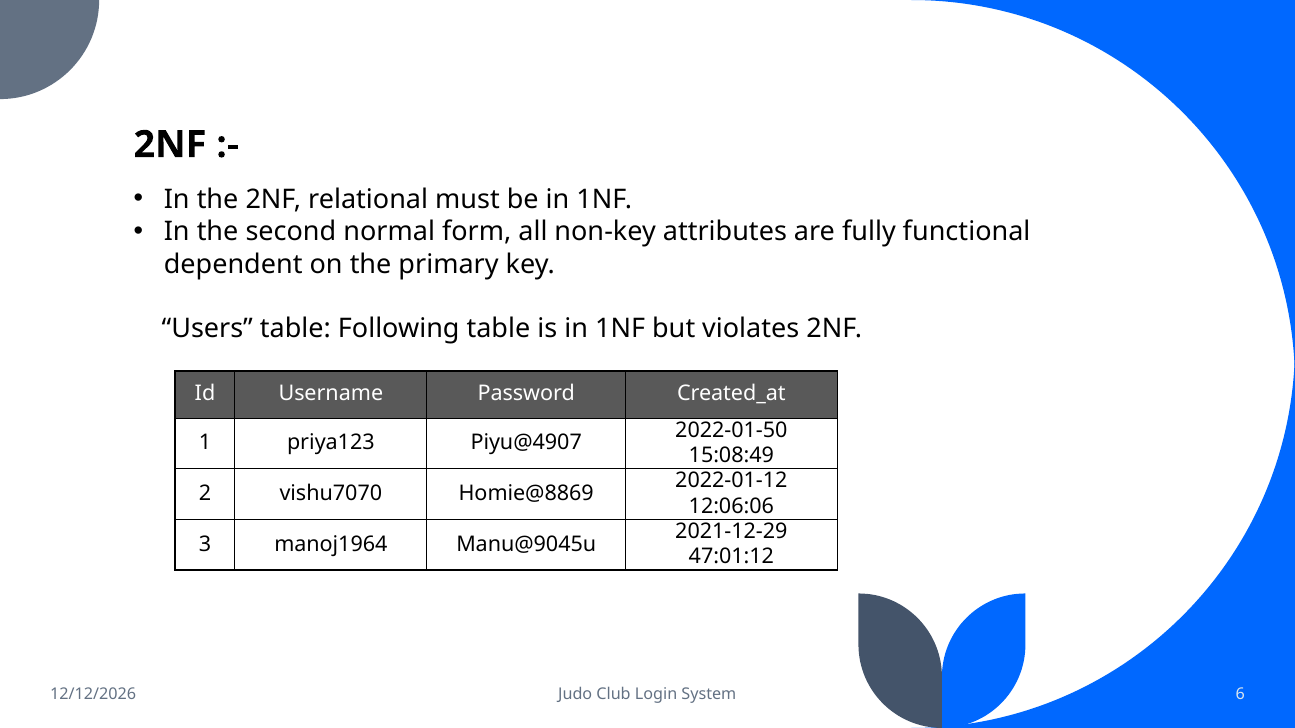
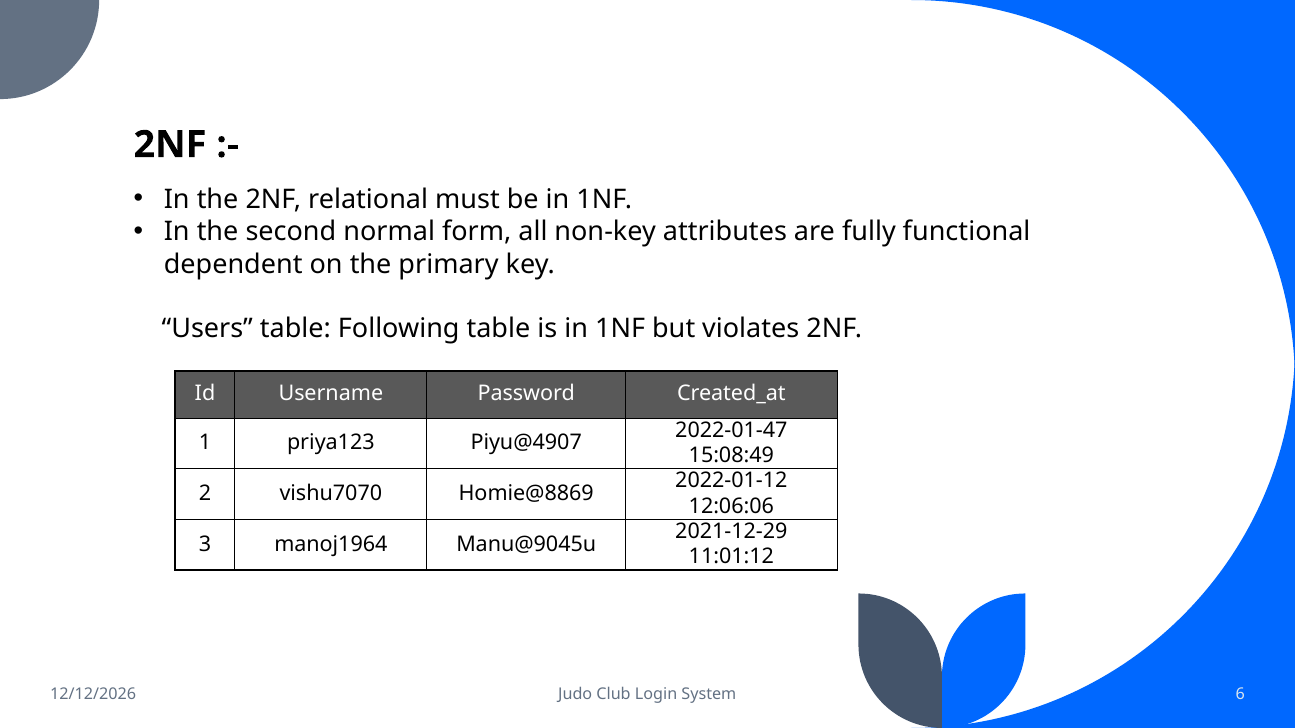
2022-01-50: 2022-01-50 -> 2022-01-47 (731, 430)
47:01:12: 47:01:12 -> 11:01:12 (731, 557)
